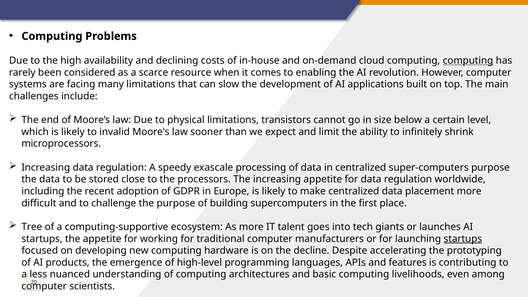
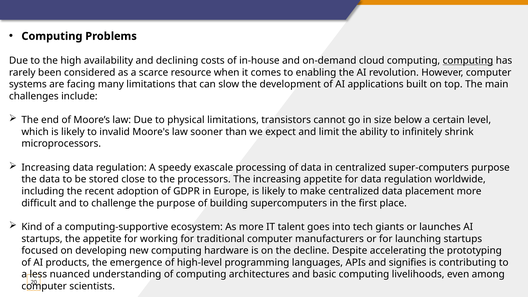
Tree: Tree -> Kind (32, 227)
startups underline: present -> none (463, 239)
features: features -> signifies (408, 263)
